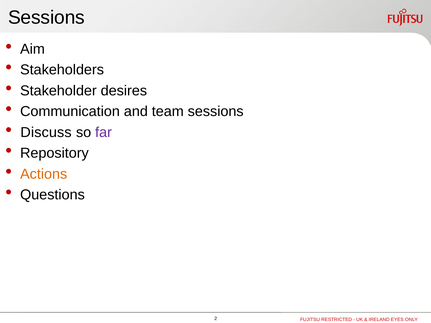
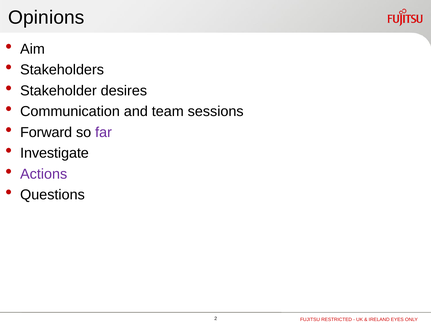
Sessions: Sessions -> Opinions (46, 17)
Discuss: Discuss -> Forward (46, 132)
Repository: Repository -> Investigate (54, 153)
Actions colour: orange -> purple (44, 174)
